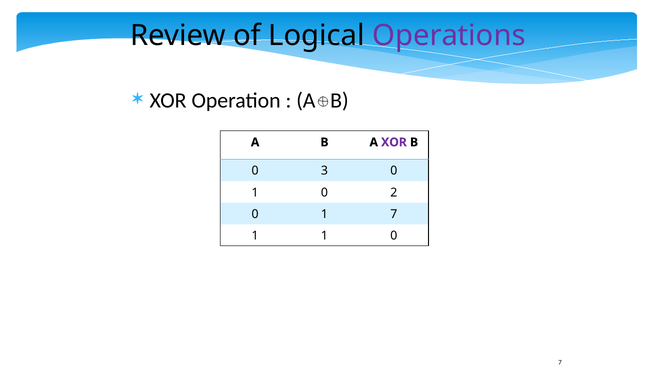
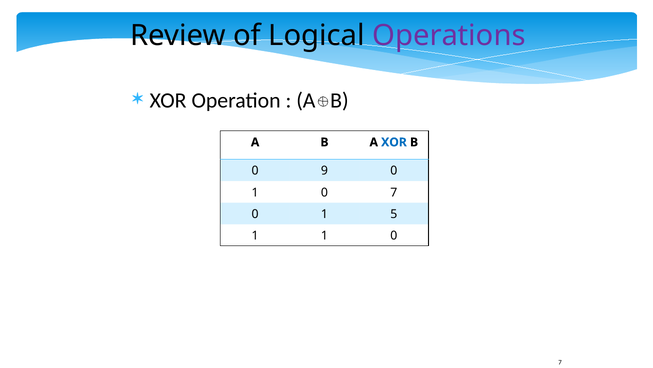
XOR colour: purple -> blue (394, 142)
3: 3 -> 9 (324, 171)
0 2: 2 -> 7 (394, 192)
1 7: 7 -> 5 (394, 214)
